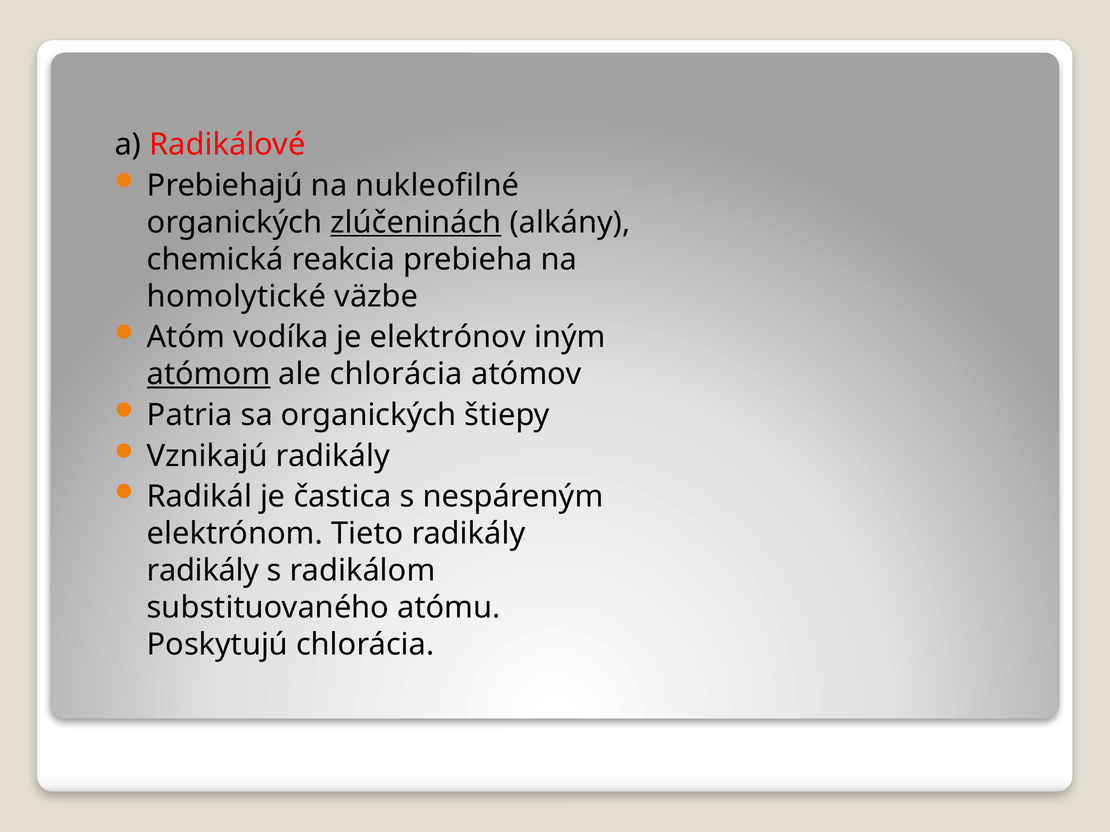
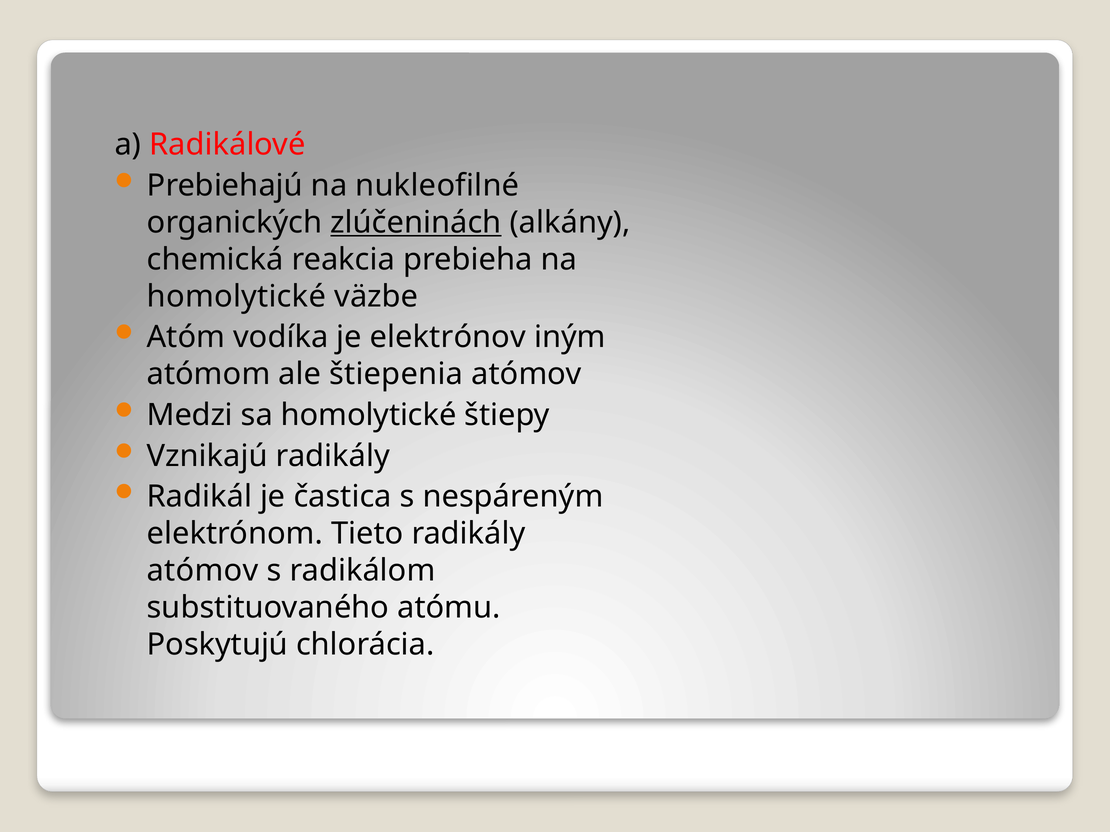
atómom underline: present -> none (209, 374)
ale chlorácia: chlorácia -> štiepenia (396, 374)
Patria: Patria -> Medzi (190, 415)
sa organických: organických -> homolytické (369, 415)
radikály: radikály -> atómov (203, 571)
